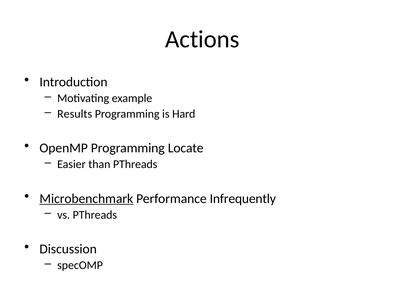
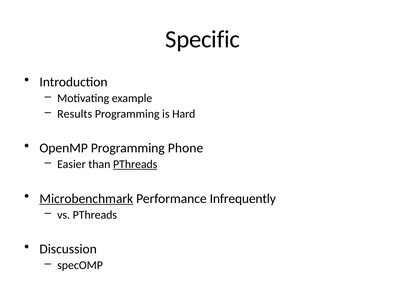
Actions: Actions -> Specific (203, 39)
Locate: Locate -> Phone (186, 148)
PThreads underline: none -> present (135, 164)
